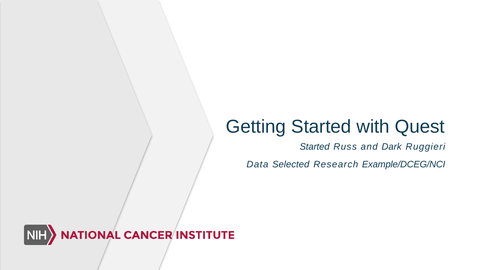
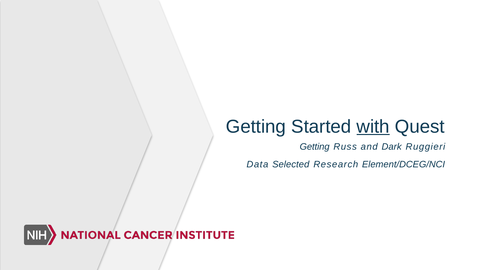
with underline: none -> present (373, 127)
Started: Started -> Getting (315, 147)
Example/DCEG/NCI: Example/DCEG/NCI -> Element/DCEG/NCI (404, 165)
